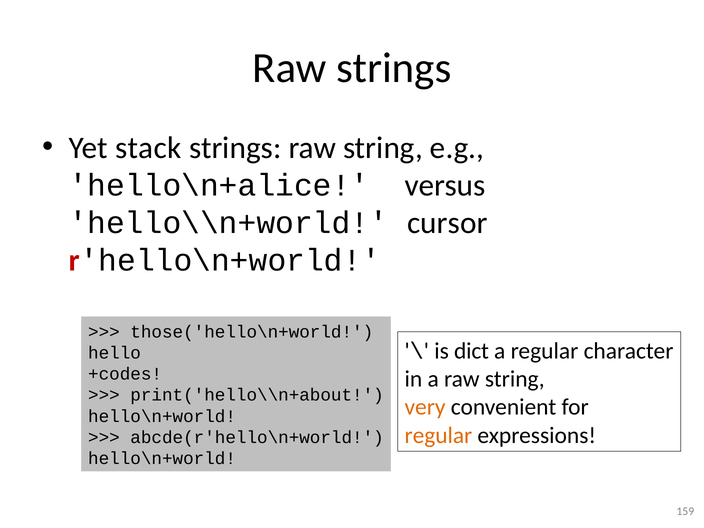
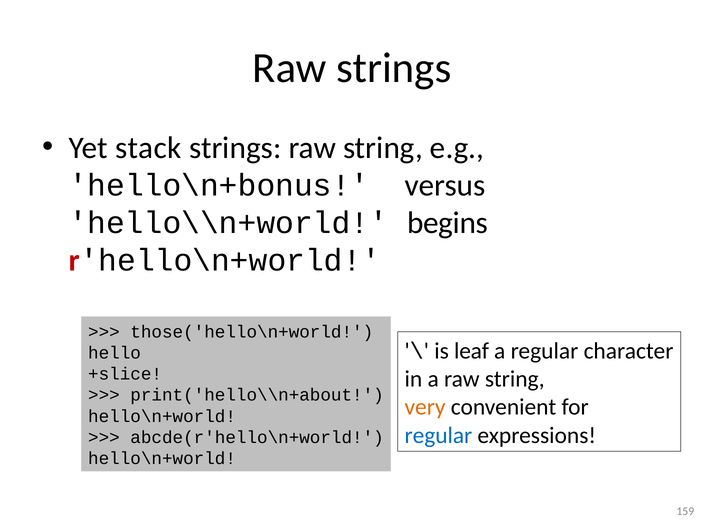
hello\n+alice: hello\n+alice -> hello\n+bonus (219, 185)
cursor: cursor -> begins (448, 223)
dict: dict -> leaf (472, 351)
+codes: +codes -> +slice (125, 374)
regular colour: orange -> blue (438, 435)
